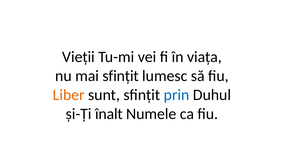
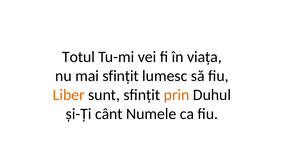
Vieții: Vieții -> Totul (79, 57)
prin colour: blue -> orange (177, 95)
înalt: înalt -> cânt (109, 114)
